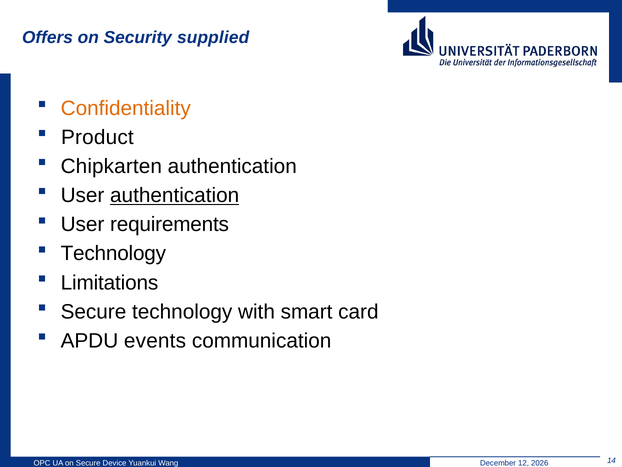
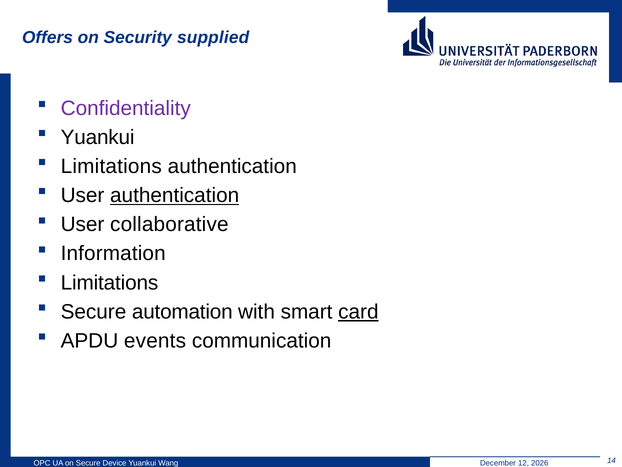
Confidentiality colour: orange -> purple (126, 108)
Product: Product -> Yuankui (98, 137)
Chipkarten: Chipkarten -> Limitations (111, 166)
requirements: requirements -> collaborative (169, 224)
Technology: Technology -> Information (113, 253)
Secure technology: technology -> automation (182, 311)
card underline: none -> present (358, 311)
